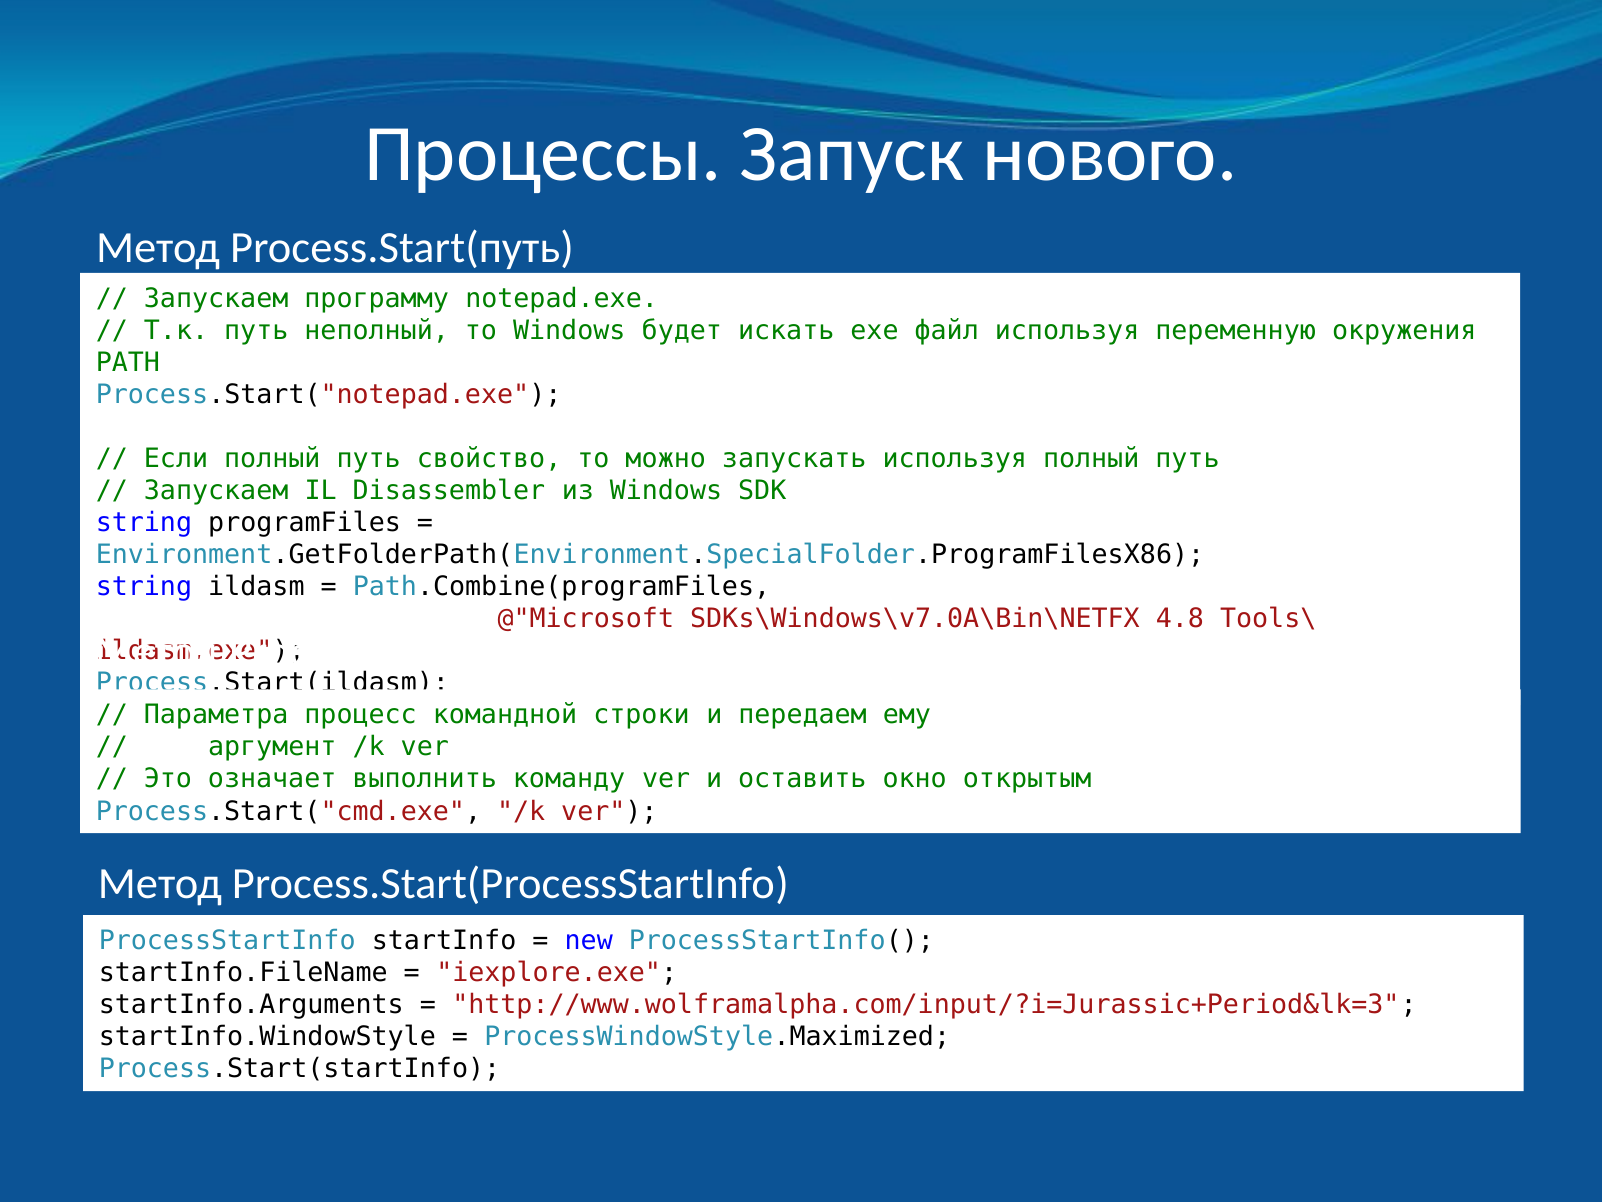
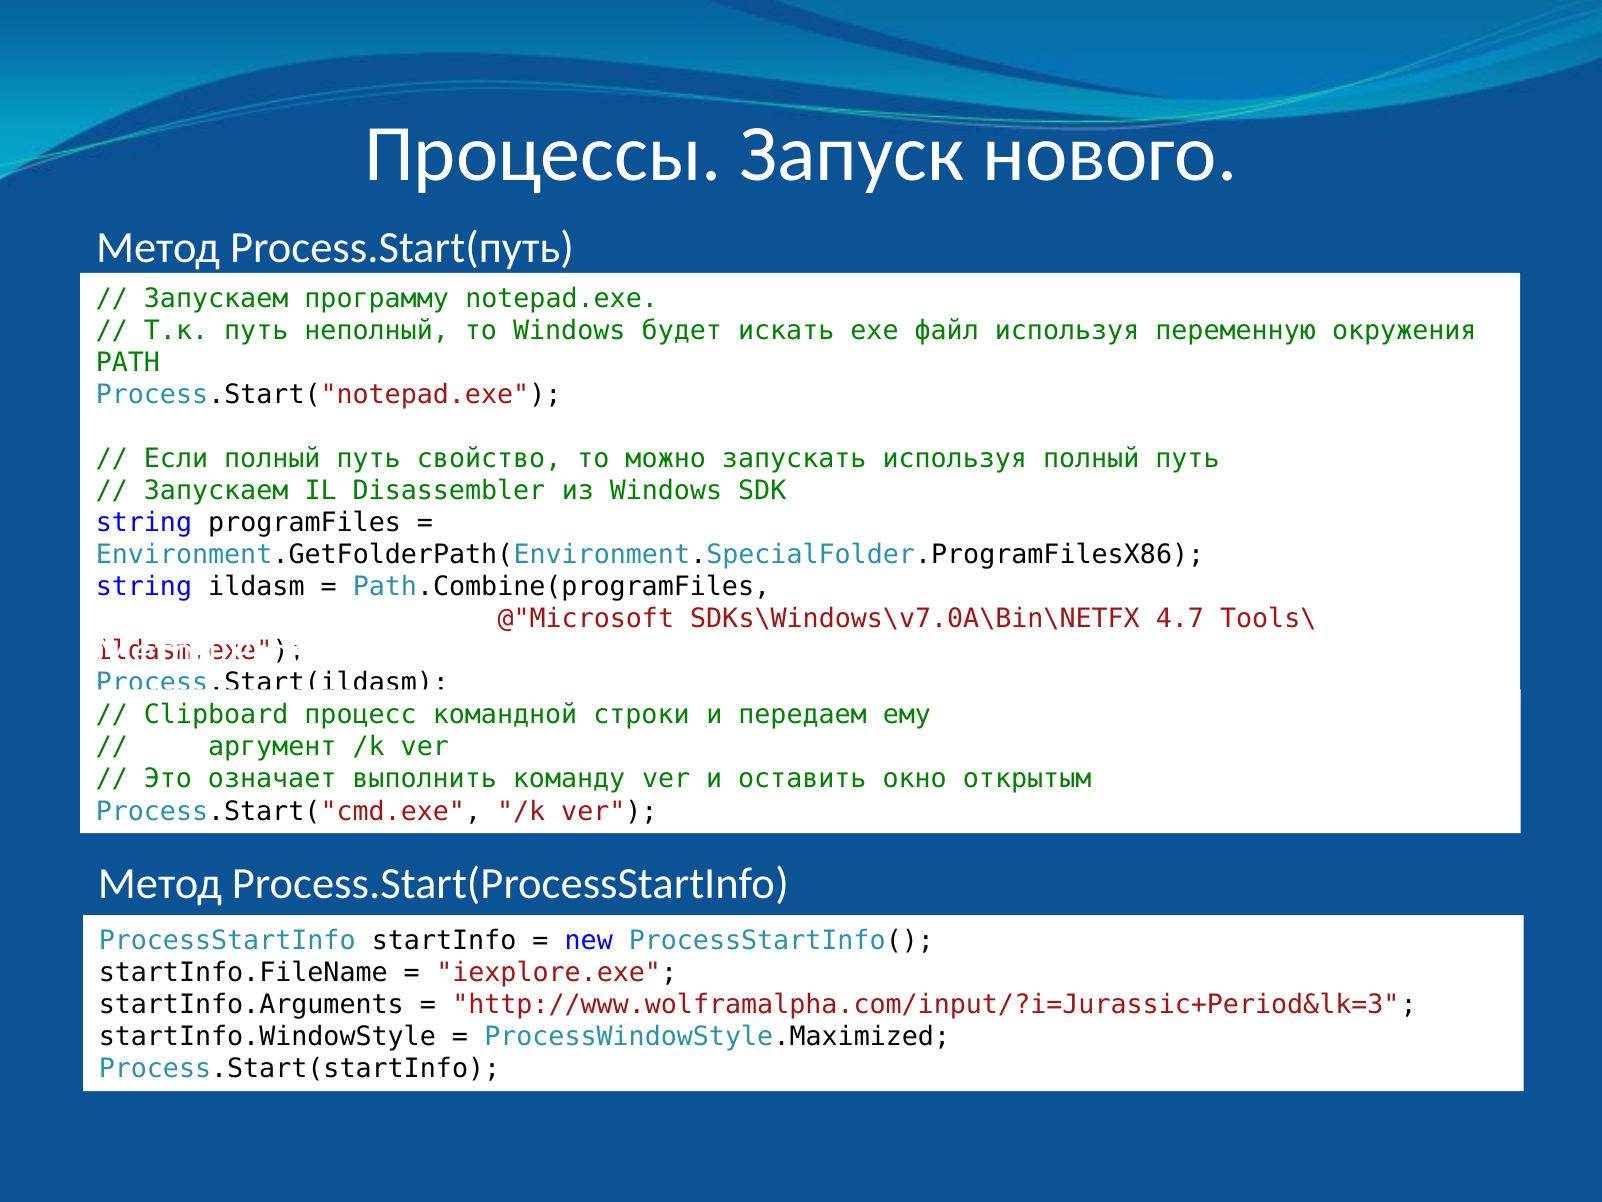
4.8: 4.8 -> 4.7 (1180, 619)
Параметра: Параметра -> Clipboard (216, 715)
